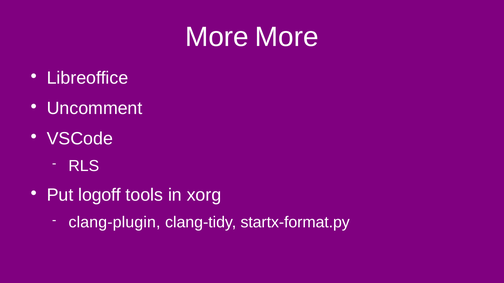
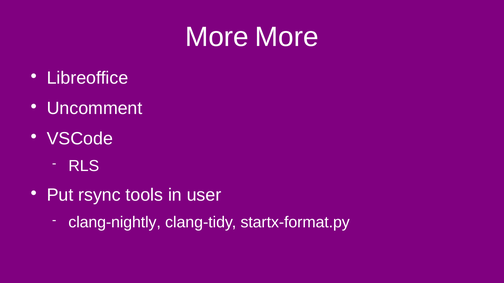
logoff: logoff -> rsync (100, 195)
xorg: xorg -> user (204, 195)
clang-plugin: clang-plugin -> clang-nightly (115, 223)
